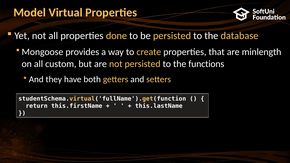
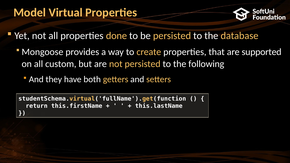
minlength: minlength -> supported (262, 52)
functions: functions -> following (206, 64)
